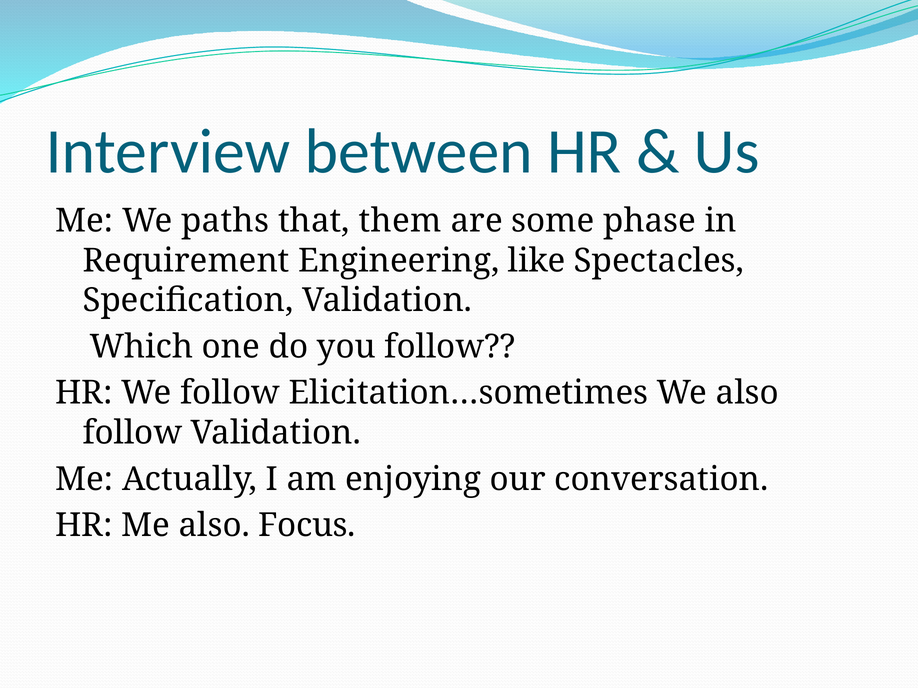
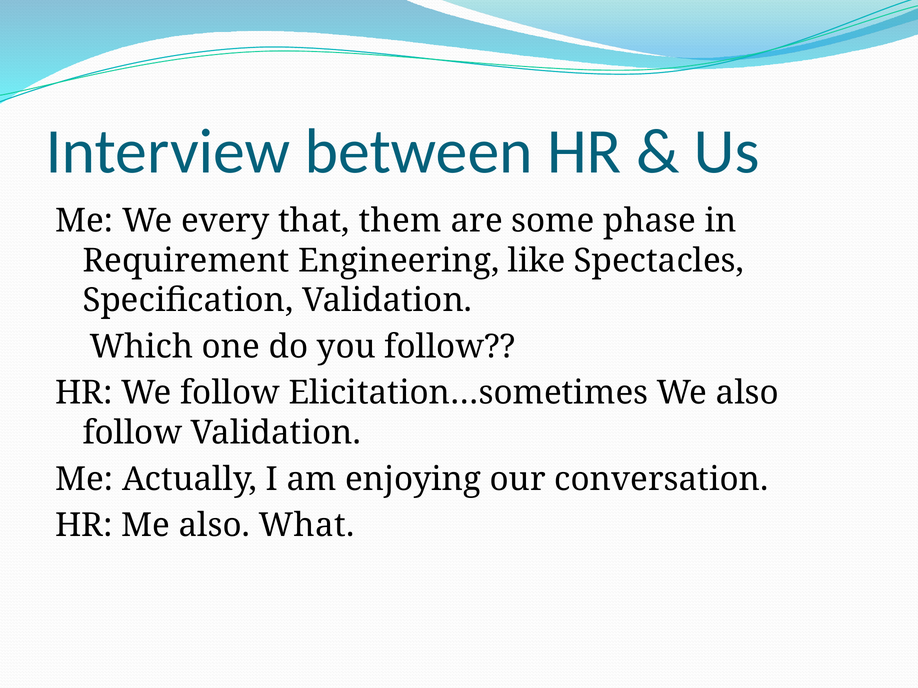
paths: paths -> every (225, 221)
Focus: Focus -> What (307, 526)
